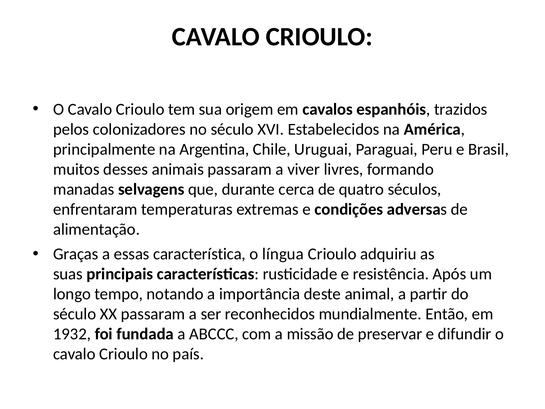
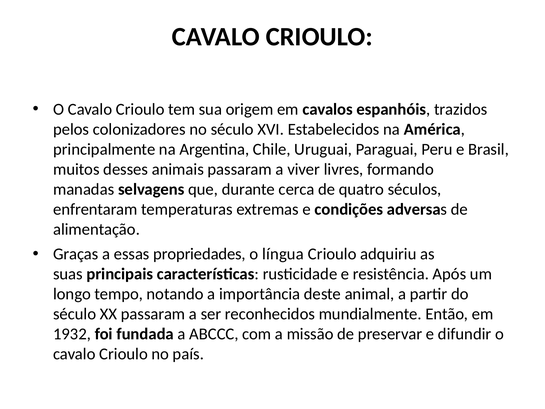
característica: característica -> propriedades (199, 254)
